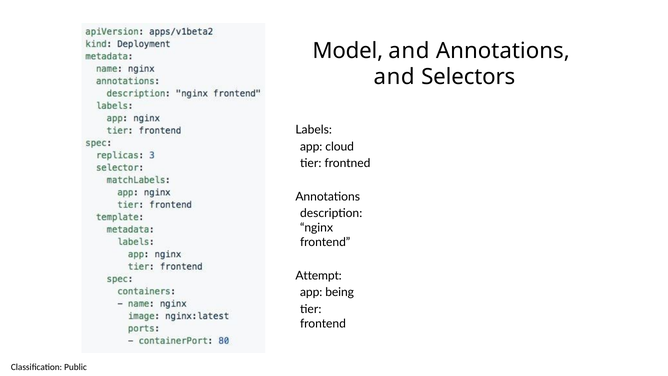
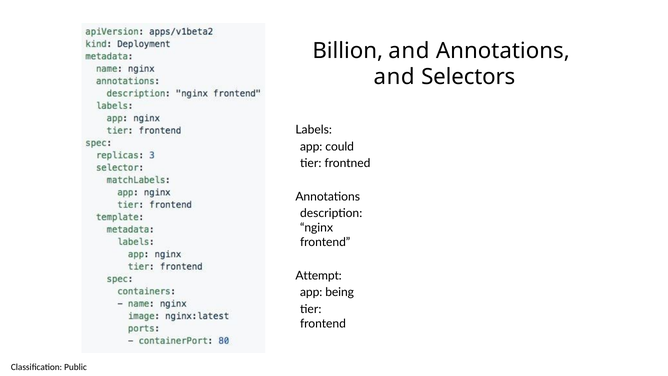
Model: Model -> Billion (348, 51)
cloud: cloud -> could (340, 146)
